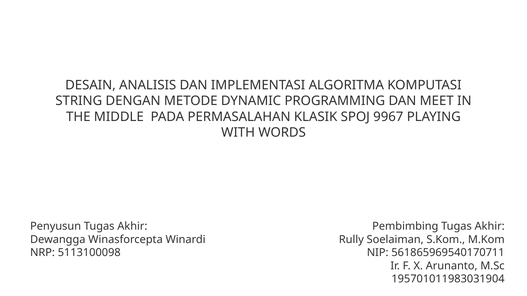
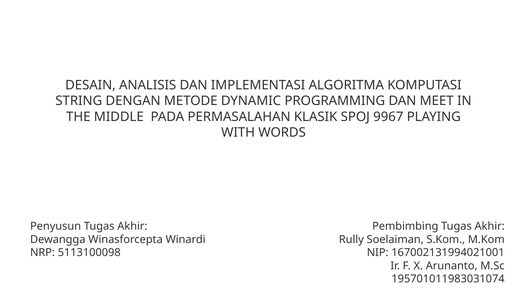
561865969540170711: 561865969540170711 -> 167002131994021001 (448, 253)
195701011983031904: 195701011983031904 -> 195701011983031074 (448, 279)
